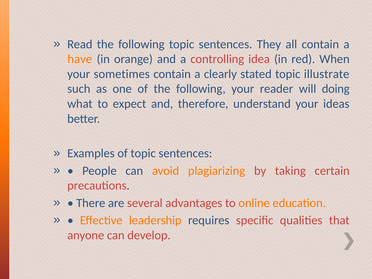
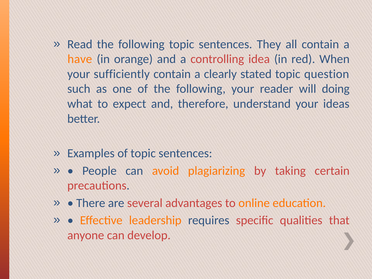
sometimes: sometimes -> sufficiently (122, 74)
illustrate: illustrate -> question (327, 74)
